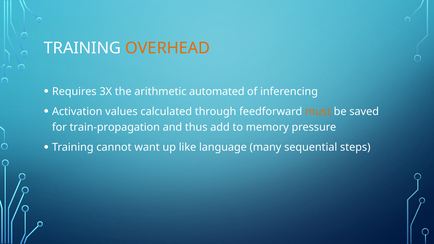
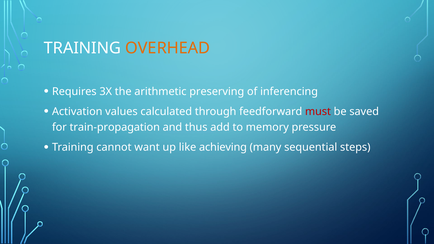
automated: automated -> preserving (217, 92)
must colour: orange -> red (318, 112)
language: language -> achieving (223, 147)
